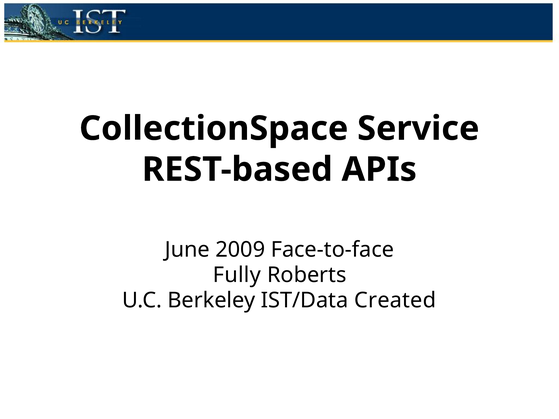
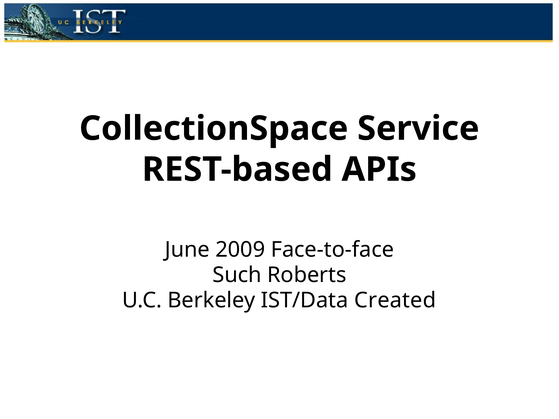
Fully: Fully -> Such (237, 275)
